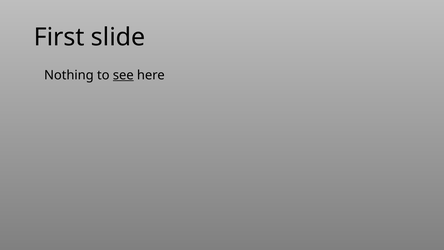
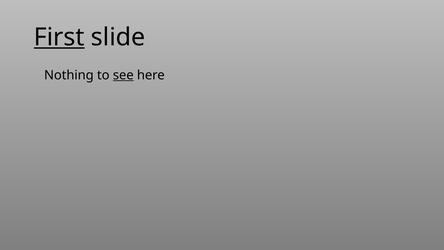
First underline: none -> present (59, 37)
